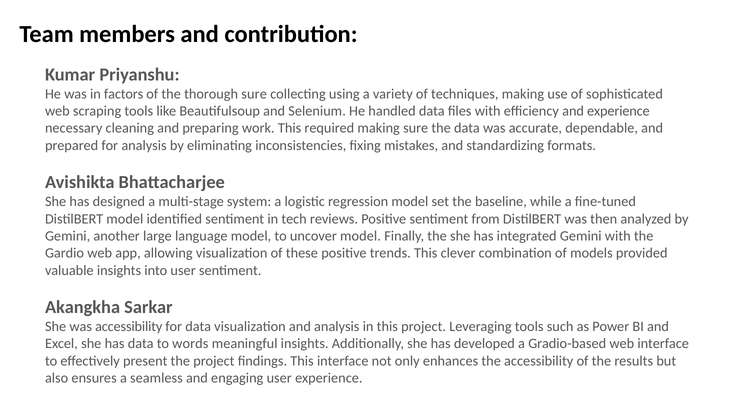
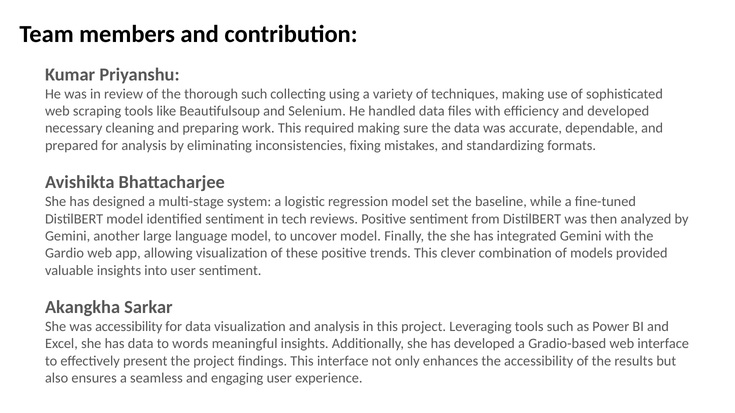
factors: factors -> review (124, 94)
thorough sure: sure -> such (254, 94)
and experience: experience -> developed (618, 111)
